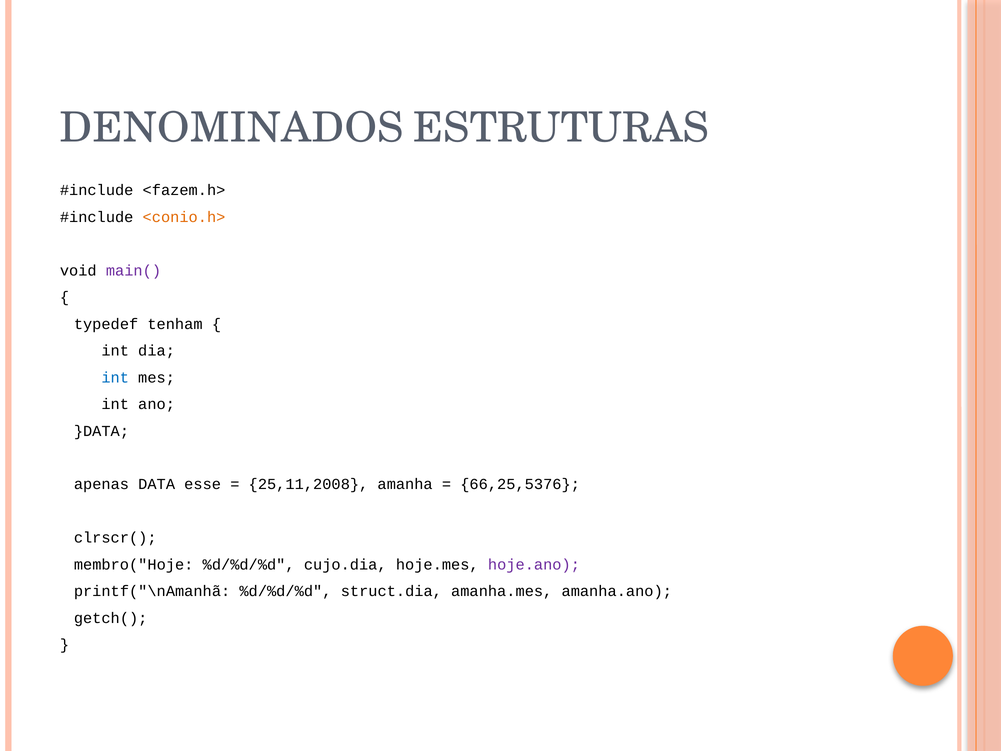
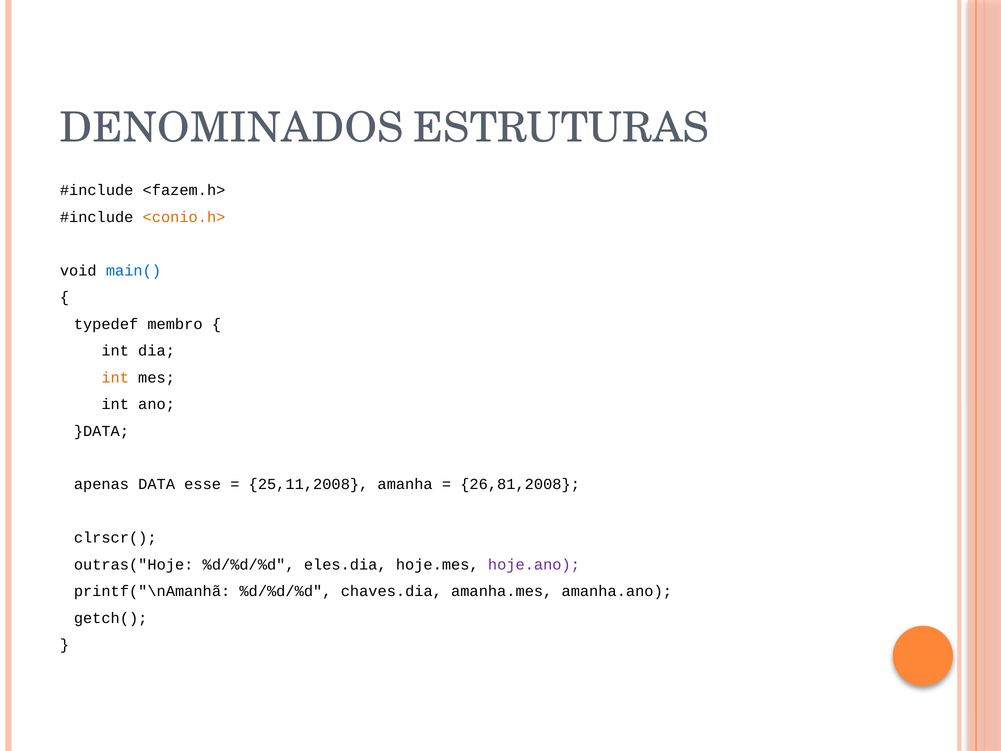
main( colour: purple -> blue (133, 271)
tenham: tenham -> membro (175, 324)
int colour: blue -> orange (115, 377)
66,25,5376: 66,25,5376 -> 26,81,2008 (520, 484)
membro("Hoje: membro("Hoje -> outras("Hoje (134, 564)
cujo.dia: cujo.dia -> eles.dia (345, 564)
struct.dia: struct.dia -> chaves.dia (391, 591)
